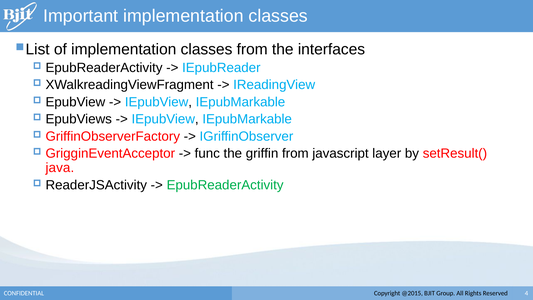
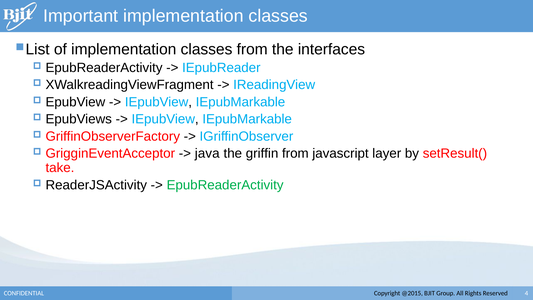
func: func -> java (207, 153)
java: java -> take (60, 168)
